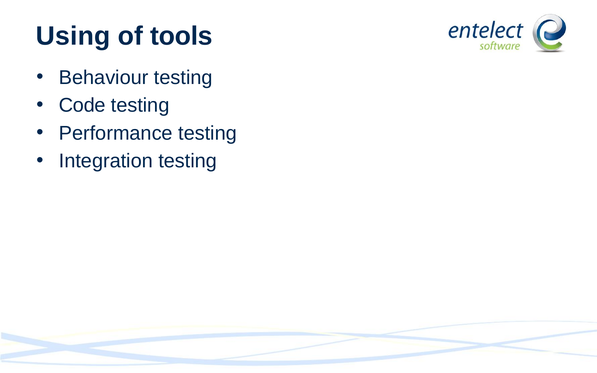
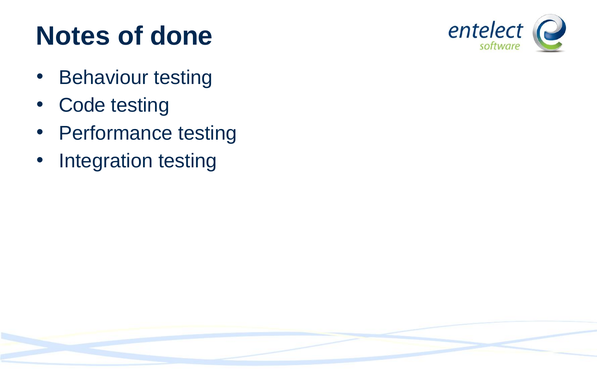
Using: Using -> Notes (73, 36)
tools: tools -> done (181, 36)
